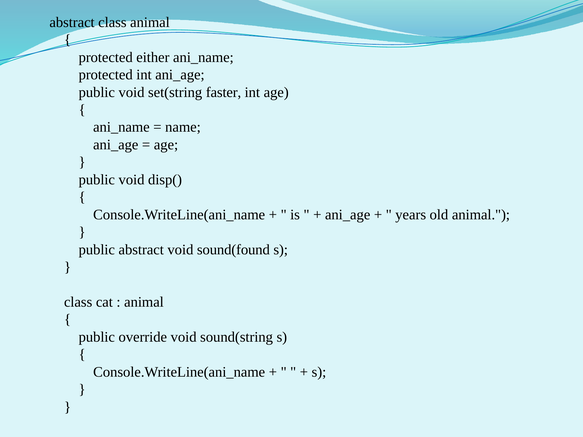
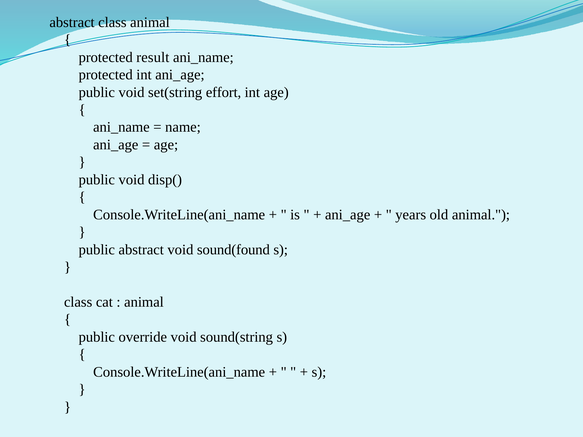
either: either -> result (153, 57)
faster: faster -> effort (224, 92)
